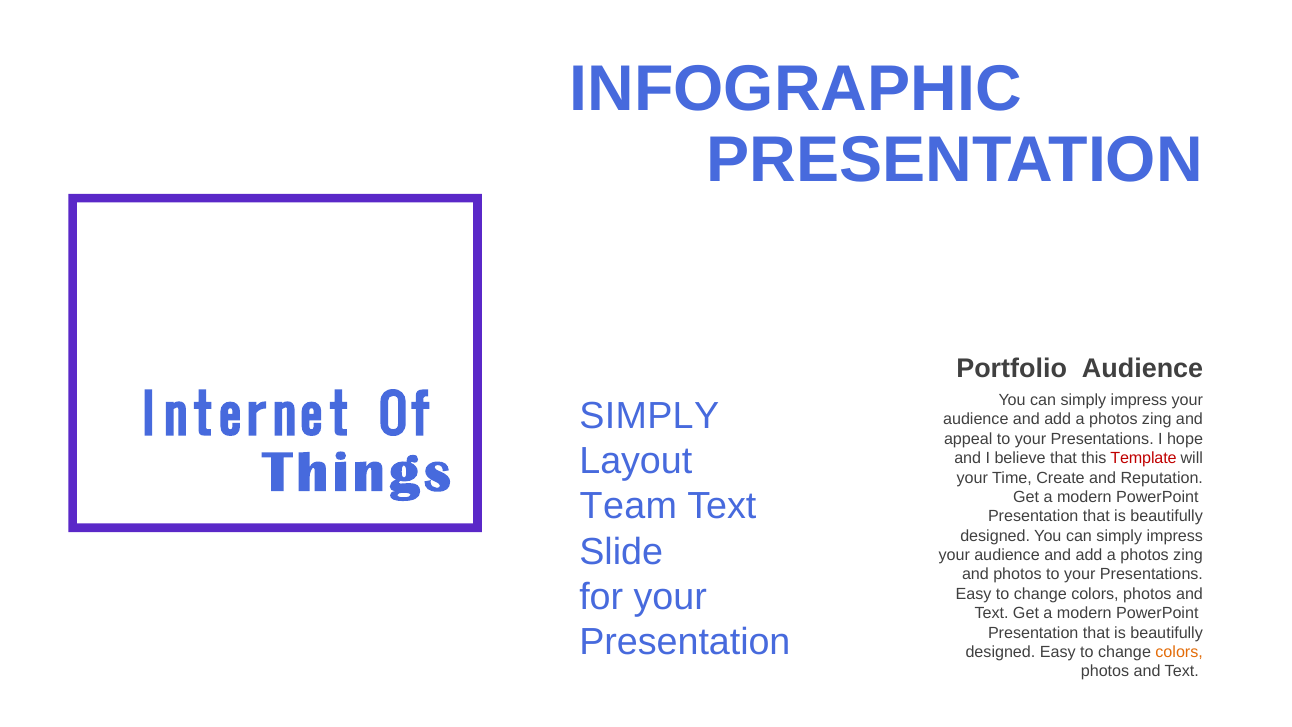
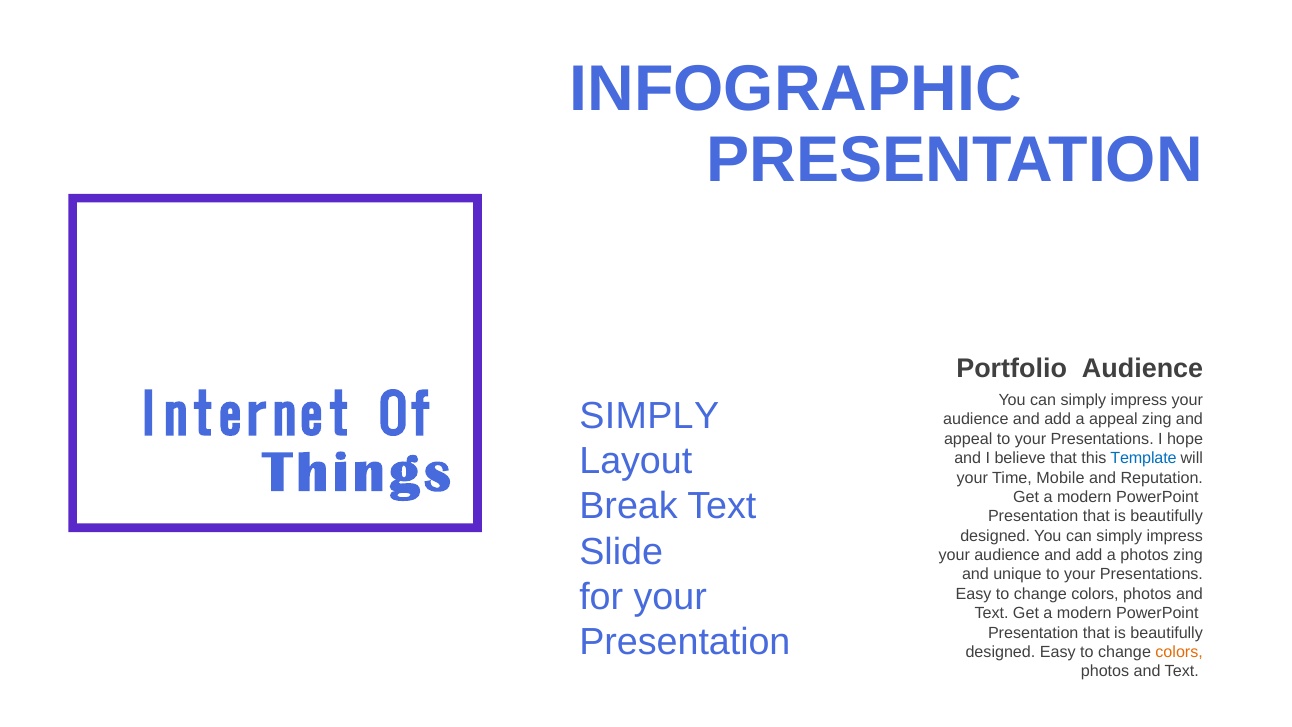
photos: photos -> appeal (1113, 419)
Template colour: red -> blue (1144, 458)
Create: Create -> Mobile (1060, 478)
Team: Team -> Break (629, 506)
and photos: photos -> unique (1017, 574)
